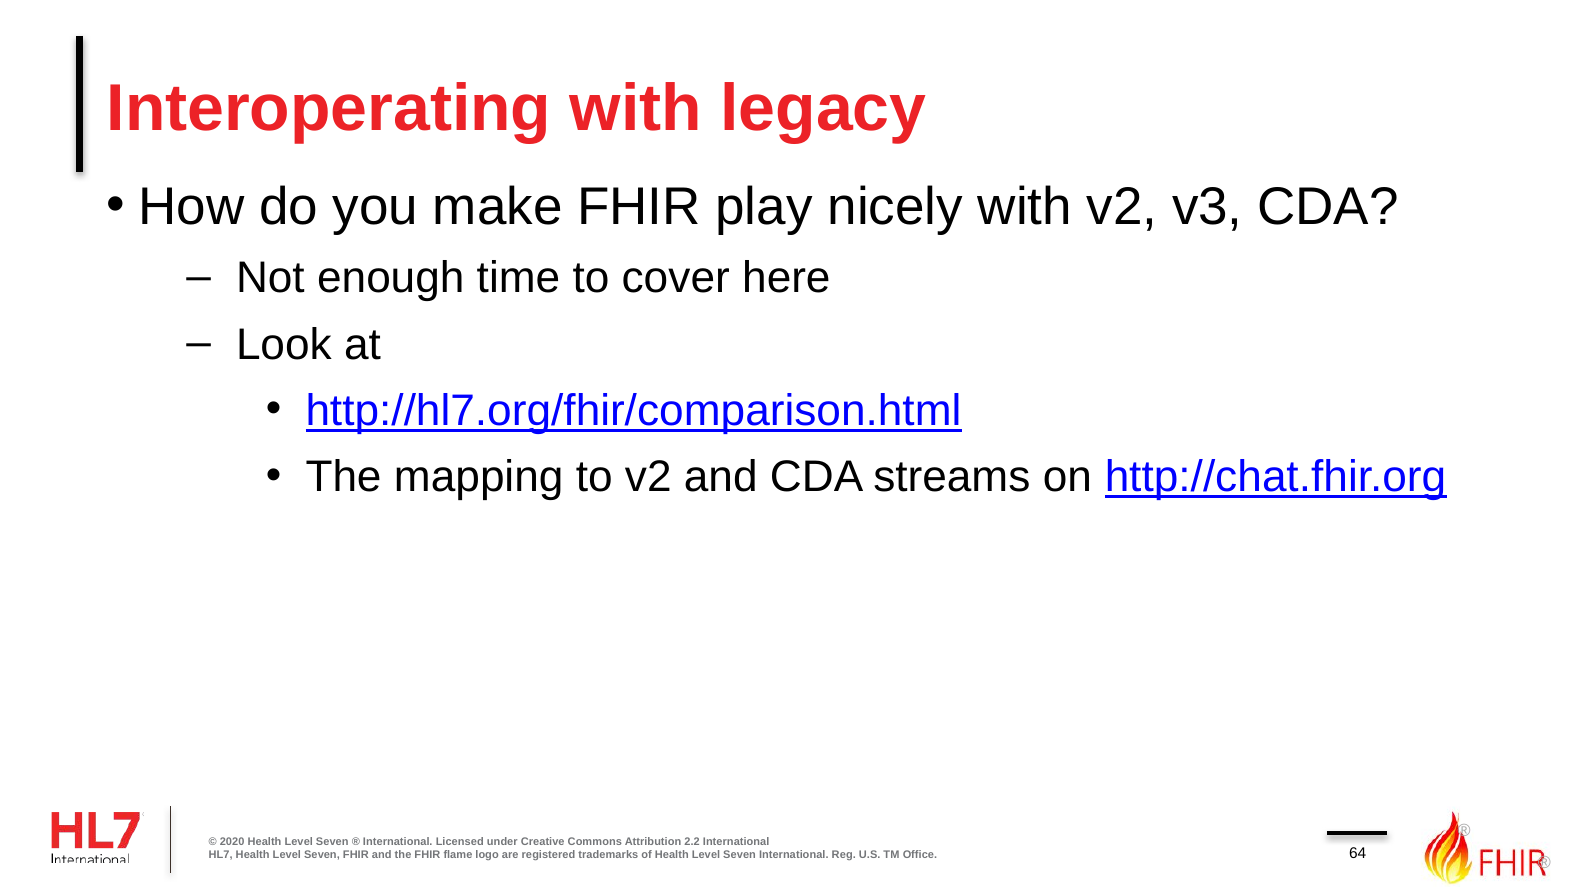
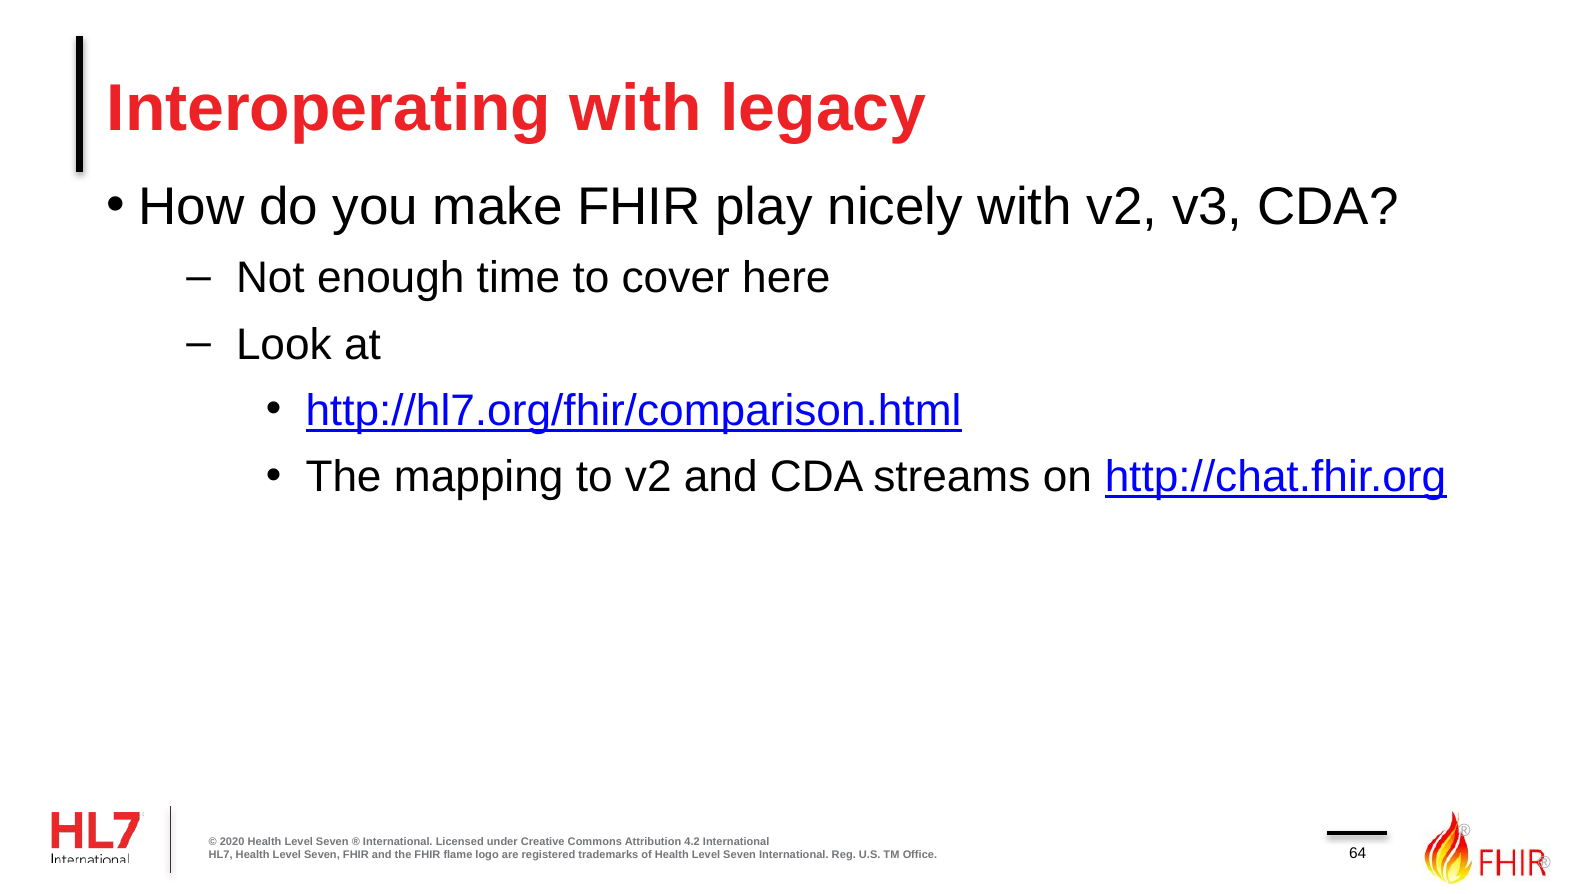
2.2: 2.2 -> 4.2 (692, 842)
